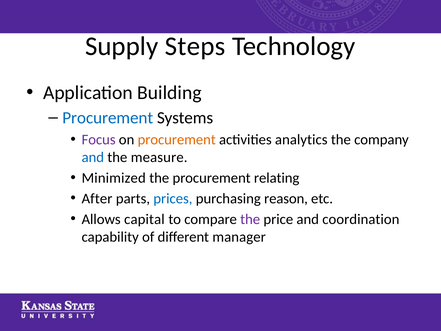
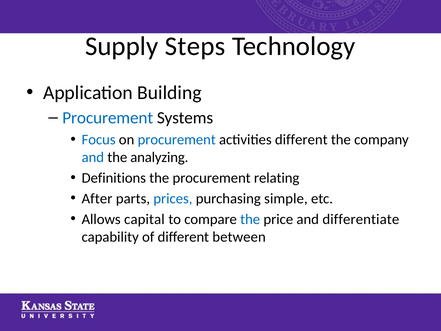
Focus colour: purple -> blue (99, 140)
procurement colour: orange -> blue (177, 140)
activities analytics: analytics -> different (301, 140)
measure: measure -> analyzing (159, 157)
Minimized: Minimized -> Definitions (114, 178)
reason: reason -> simple (286, 198)
the colour: purple -> blue (250, 219)
coordination: coordination -> differentiate (361, 219)
manager: manager -> between (239, 237)
